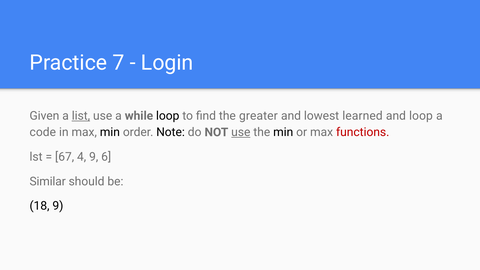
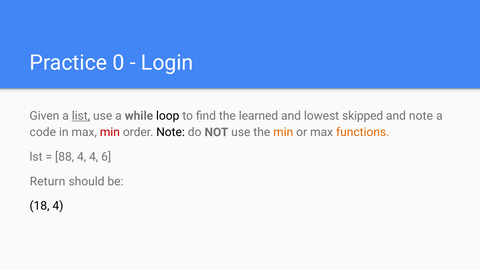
7: 7 -> 0 (119, 63)
greater: greater -> learned (258, 116)
learned: learned -> skipped (363, 116)
and loop: loop -> note (421, 116)
min colour: black -> red (110, 132)
use underline: present -> none (241, 132)
min colour: black -> orange (283, 132)
functions colour: red -> orange (363, 132)
67: 67 -> 88 (65, 157)
4 9: 9 -> 4 (94, 157)
Similar: Similar -> Return (48, 181)
18 9: 9 -> 4 (58, 206)
